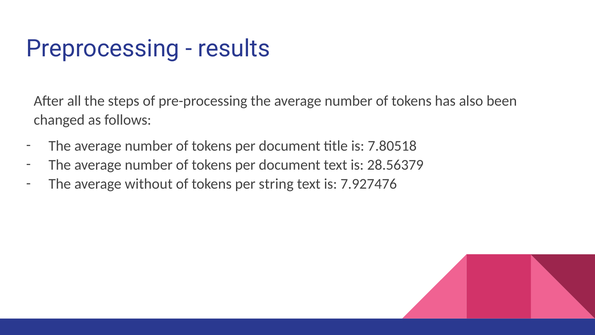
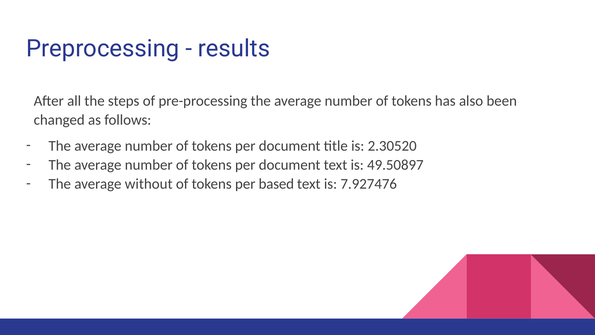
7.80518: 7.80518 -> 2.30520 (392, 146)
28.56379: 28.56379 -> 49.50897 (395, 165)
string: string -> based (276, 184)
